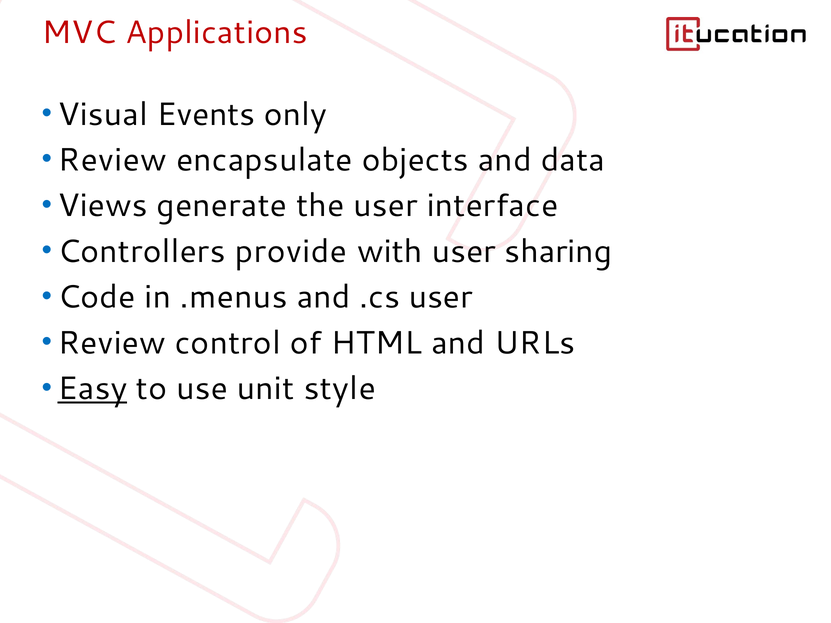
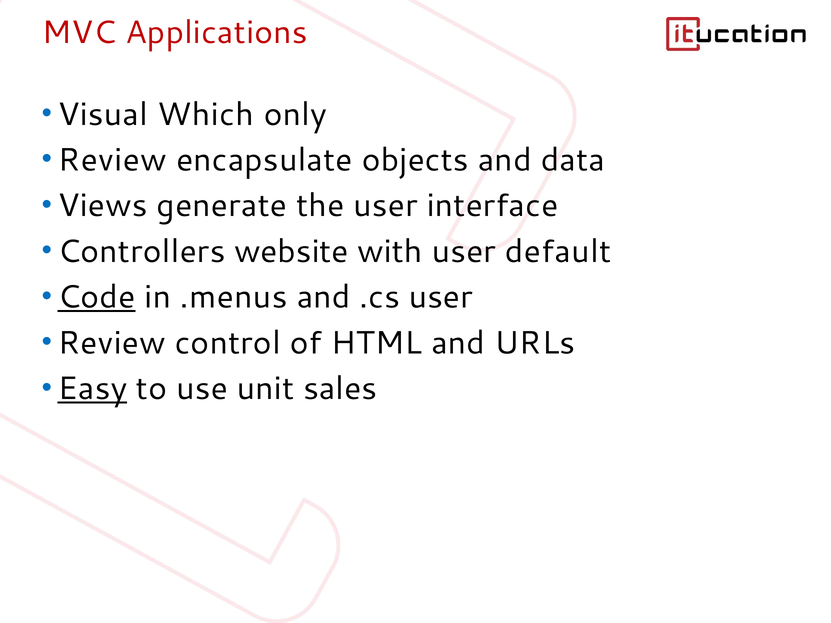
Events: Events -> Which (206, 114)
provide: provide -> website (291, 252)
sharing: sharing -> default (558, 252)
Code underline: none -> present (97, 297)
style: style -> sales (340, 389)
